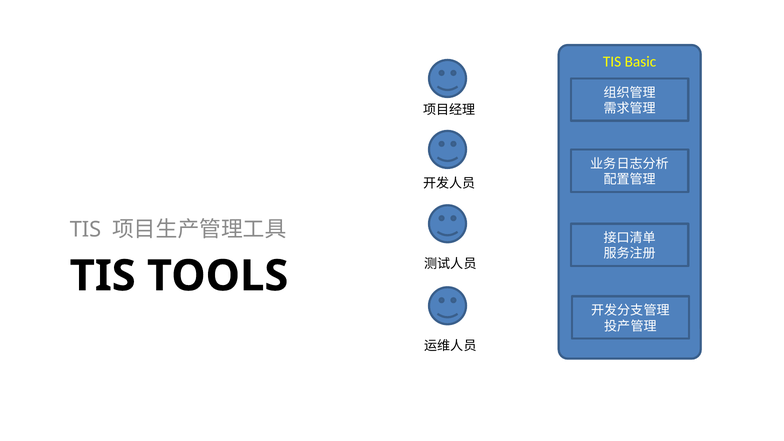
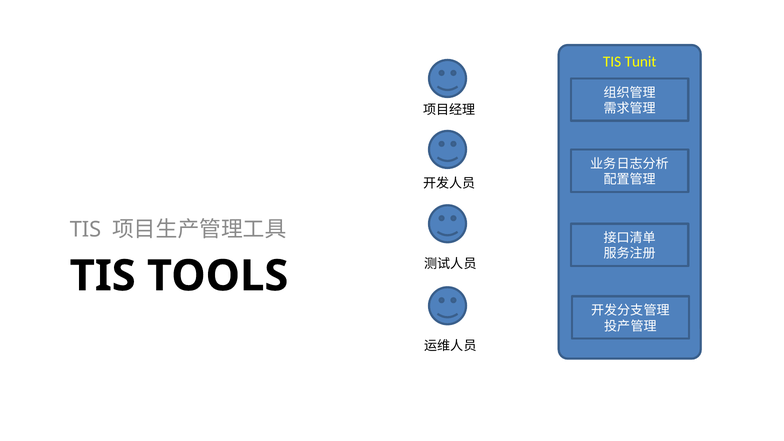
Basic: Basic -> Tunit (641, 62)
